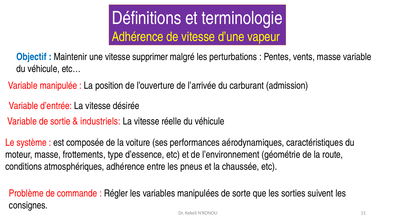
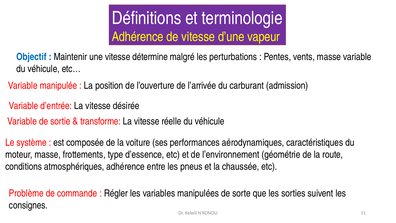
supprimer: supprimer -> détermine (150, 57)
industriels: industriels -> transforme (100, 121)
